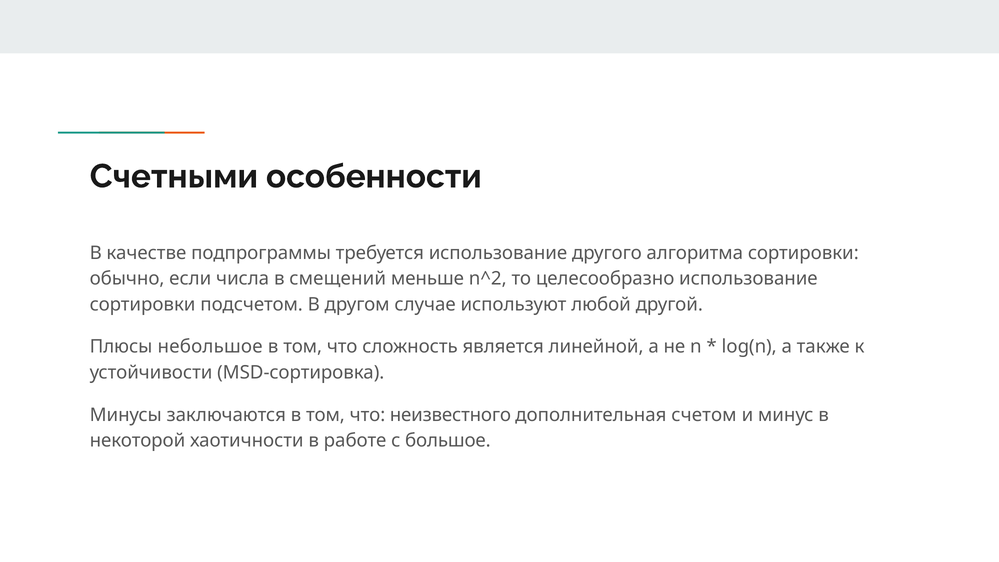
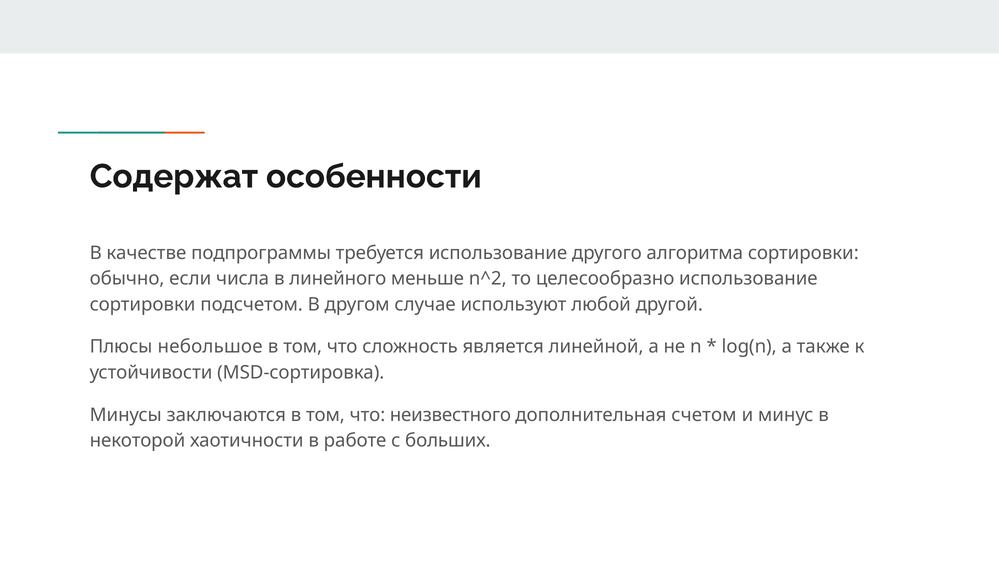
Счетными: Счетными -> Содержат (174, 176)
смещений: смещений -> линейного (338, 279)
большое: большое -> больших (448, 441)
